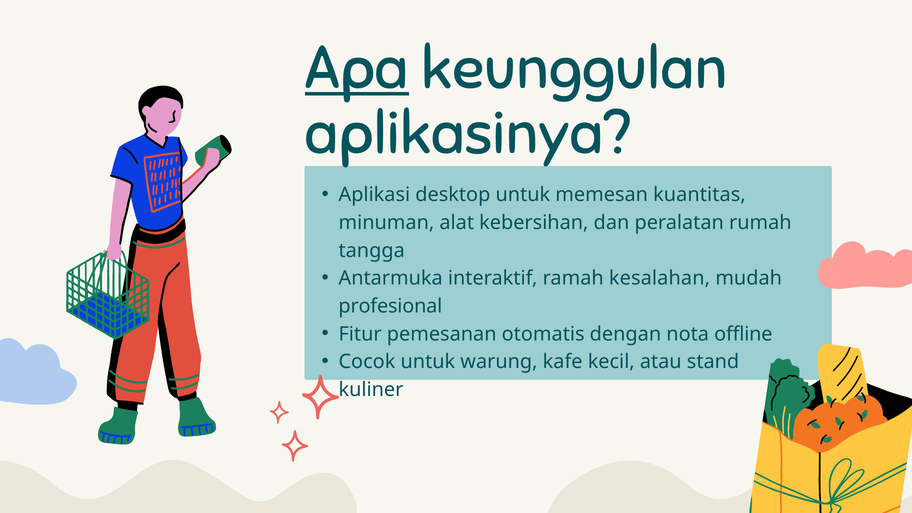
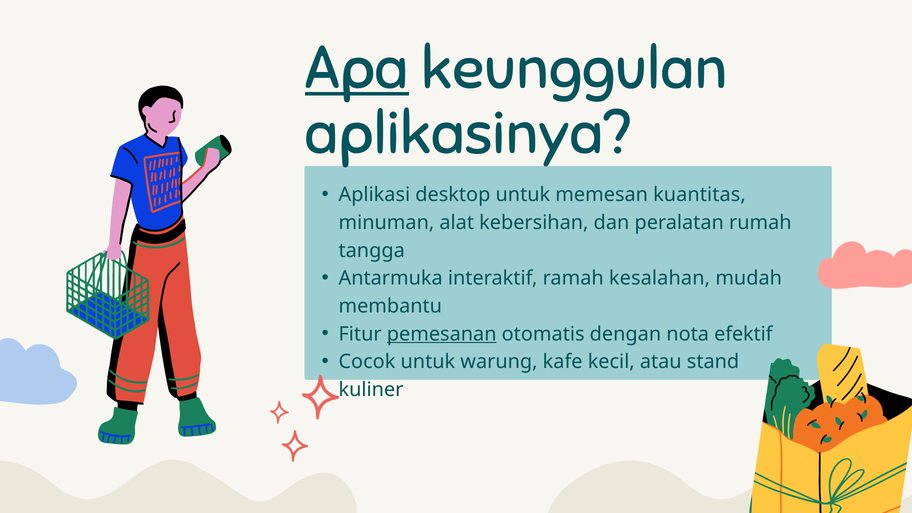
profesional: profesional -> membantu (390, 306)
pemesanan underline: none -> present (442, 334)
offline: offline -> efektif (743, 334)
